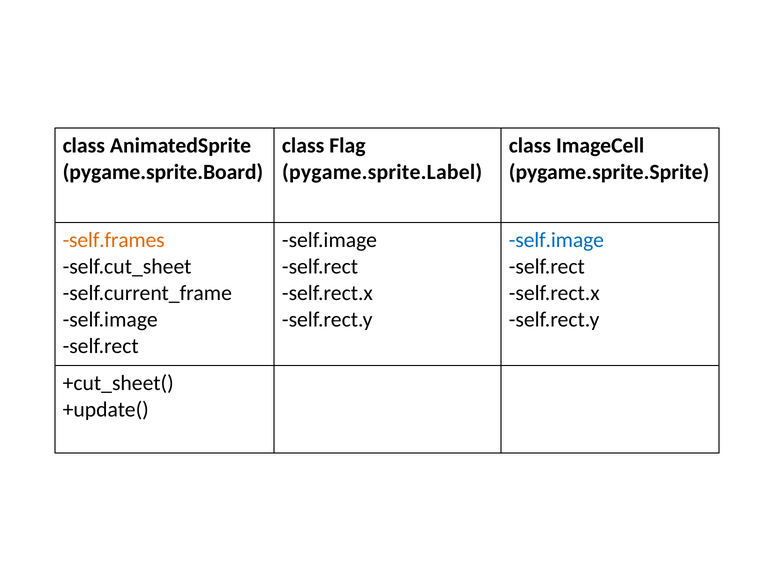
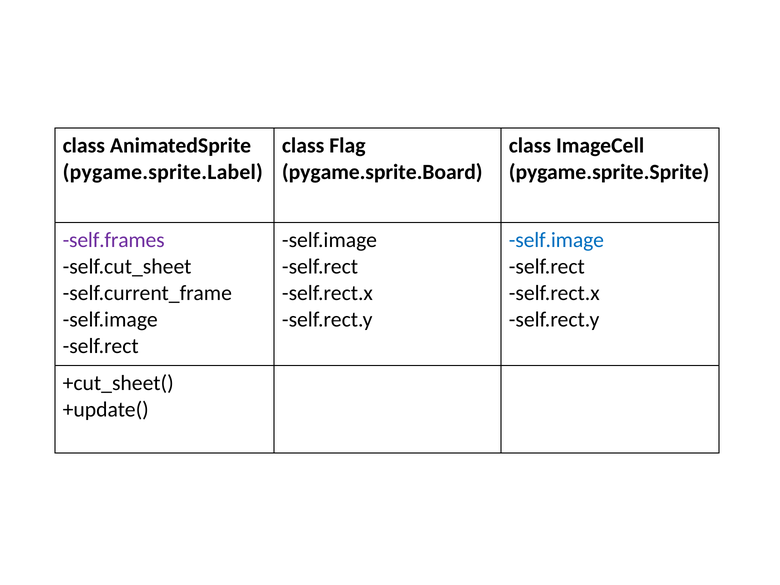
pygame.sprite.Board: pygame.sprite.Board -> pygame.sprite.Label (163, 172)
pygame.sprite.Label: pygame.sprite.Label -> pygame.sprite.Board (382, 172)
self.frames colour: orange -> purple (114, 240)
